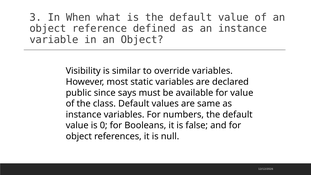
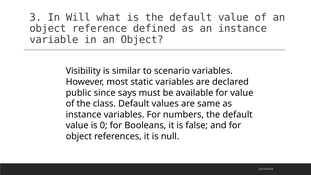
When: When -> Will (78, 17)
override: override -> scenario (172, 71)
